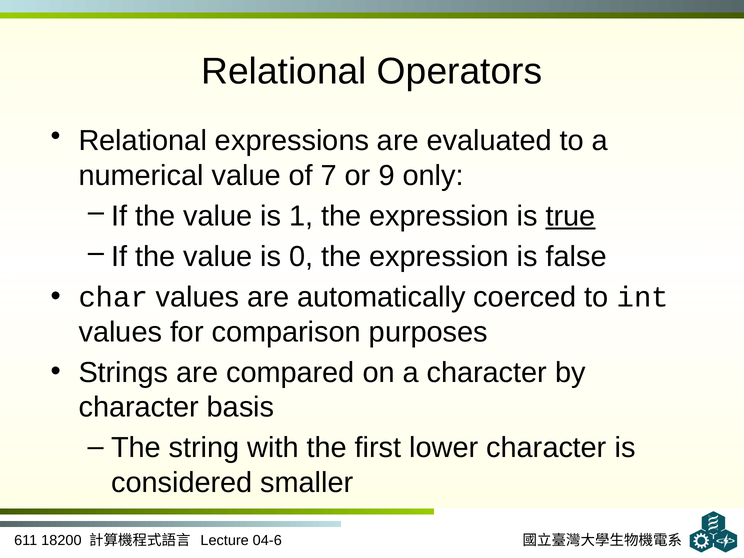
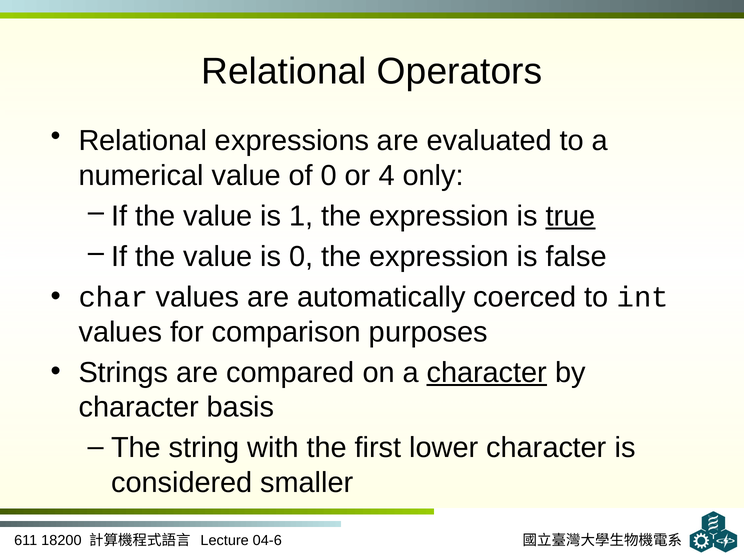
of 7: 7 -> 0 (329, 176)
9: 9 -> 4 (387, 176)
character underline: none -> present (487, 372)
